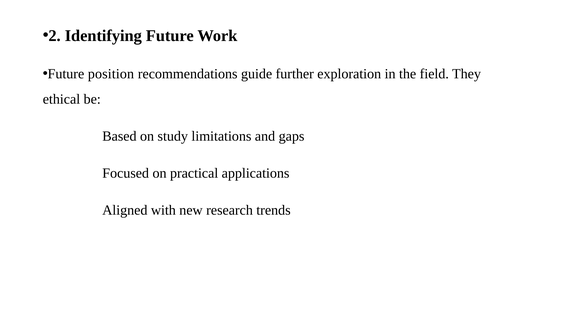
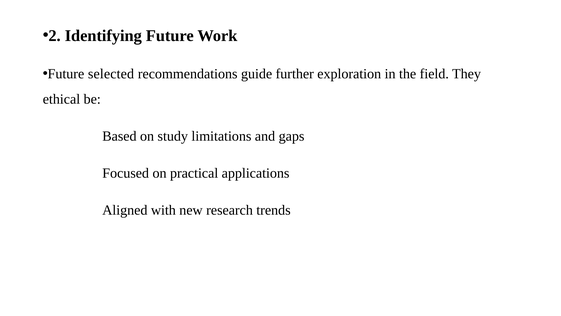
position: position -> selected (111, 74)
